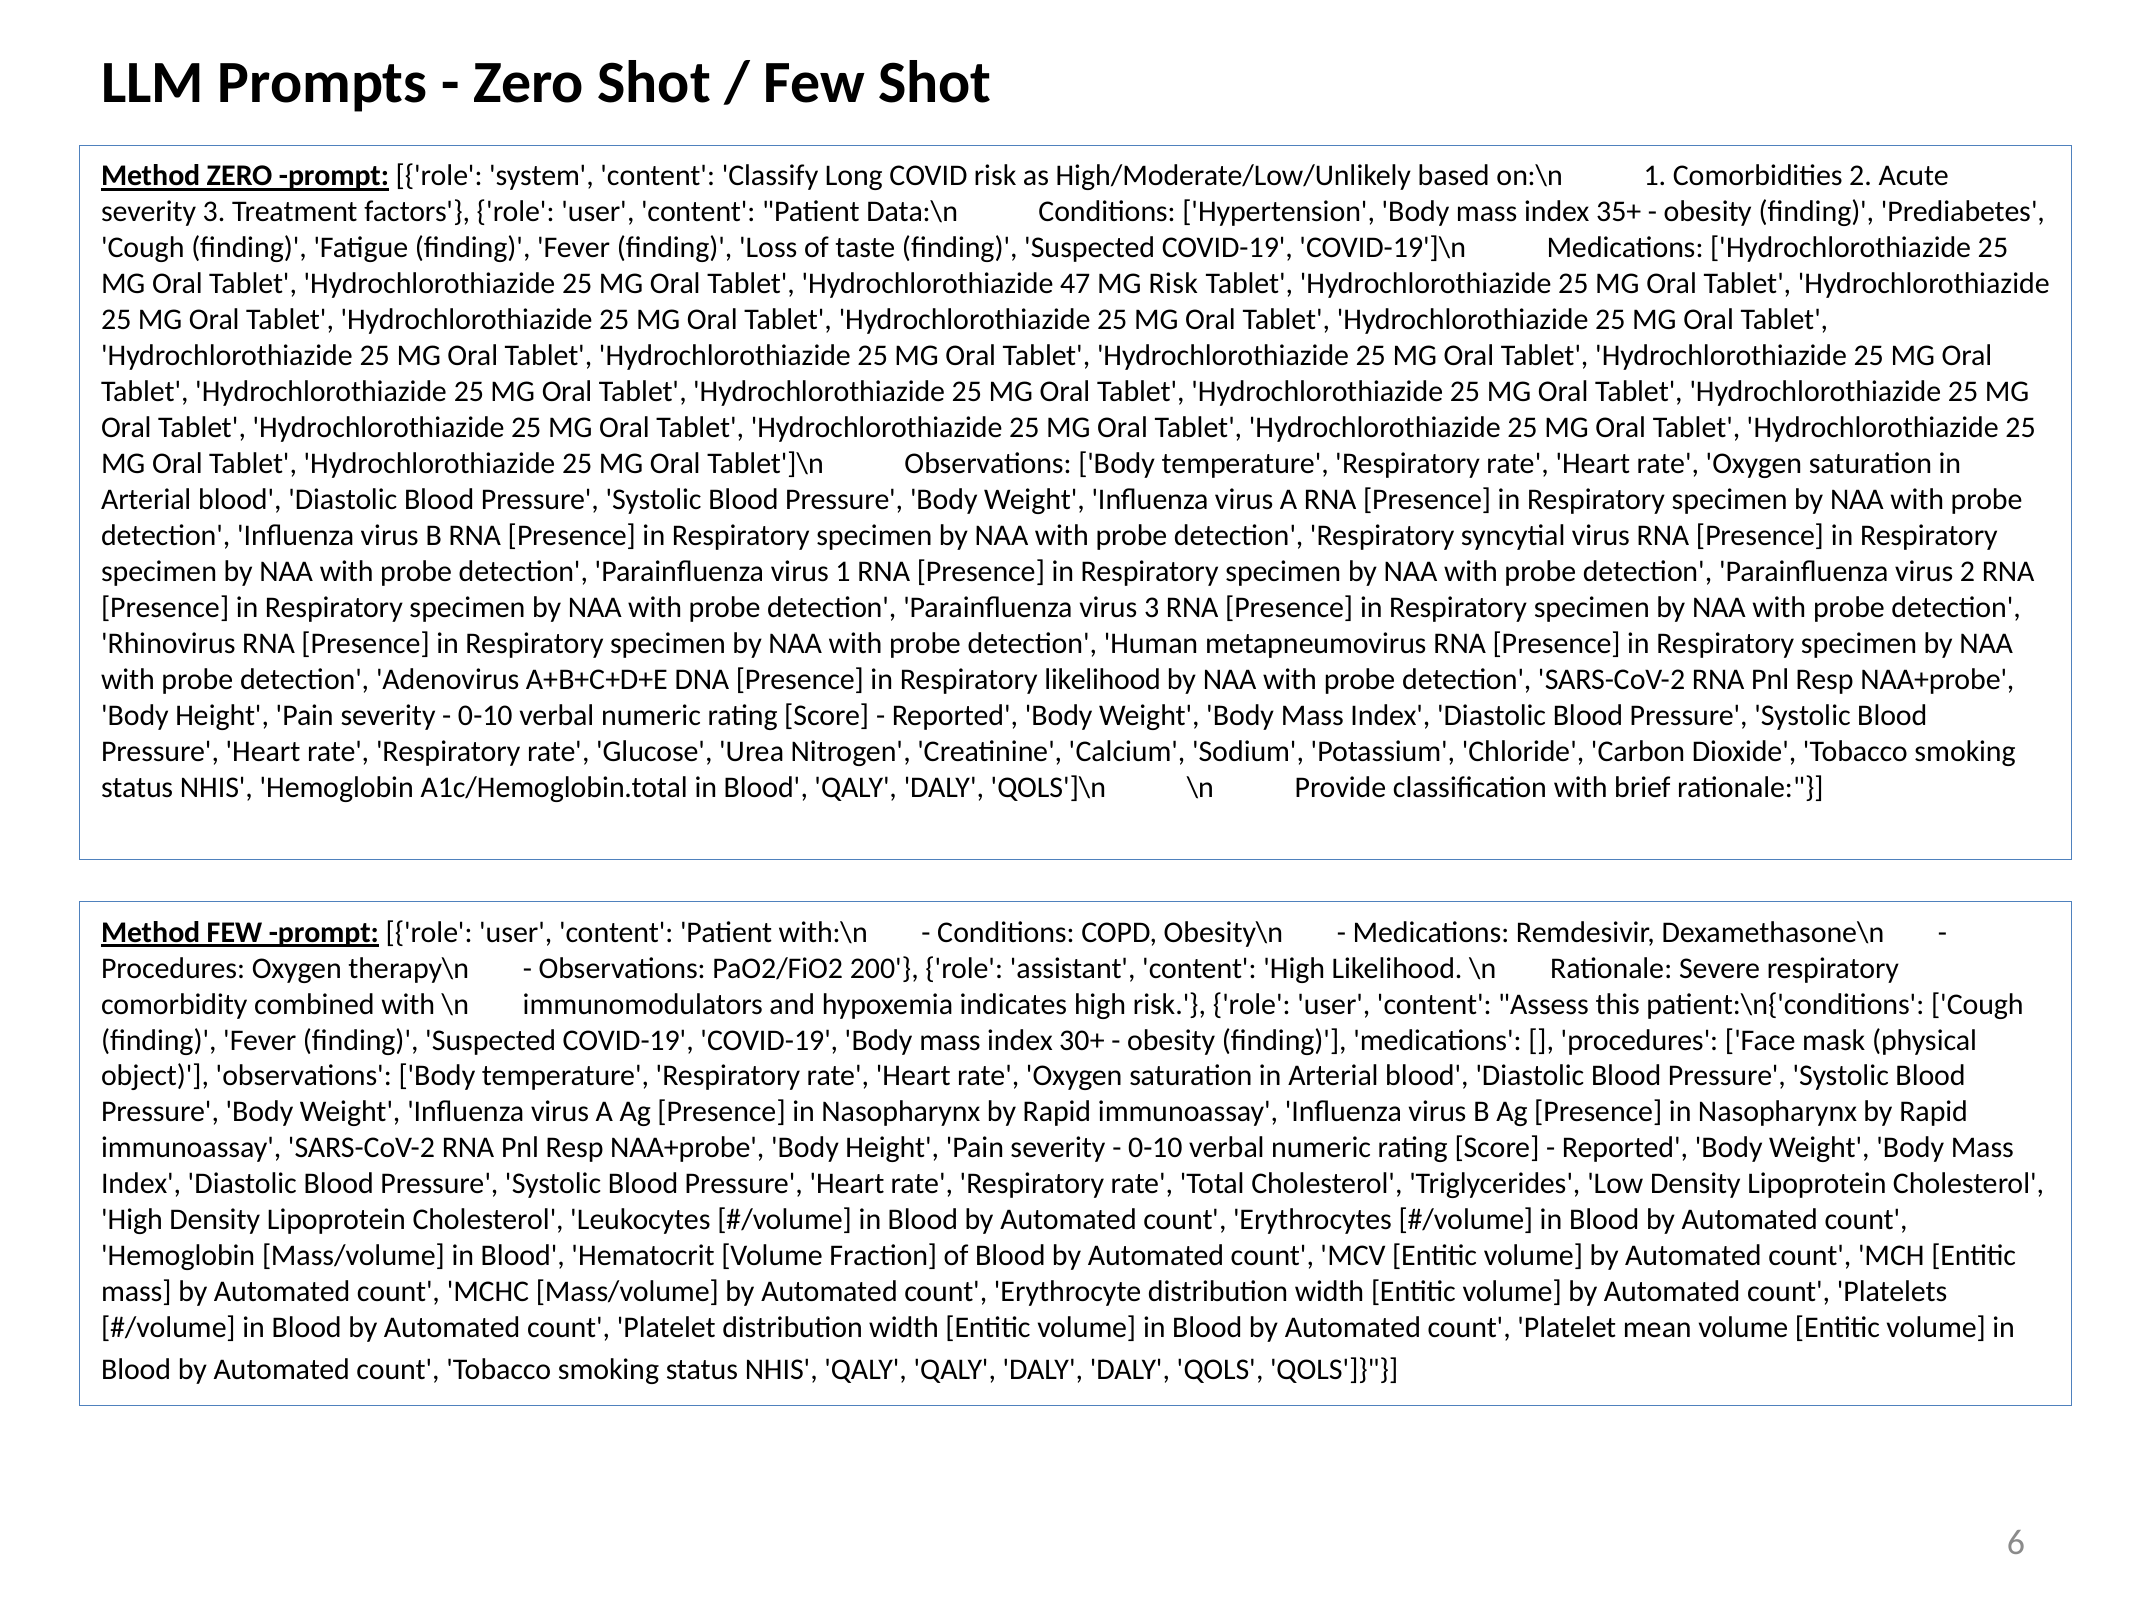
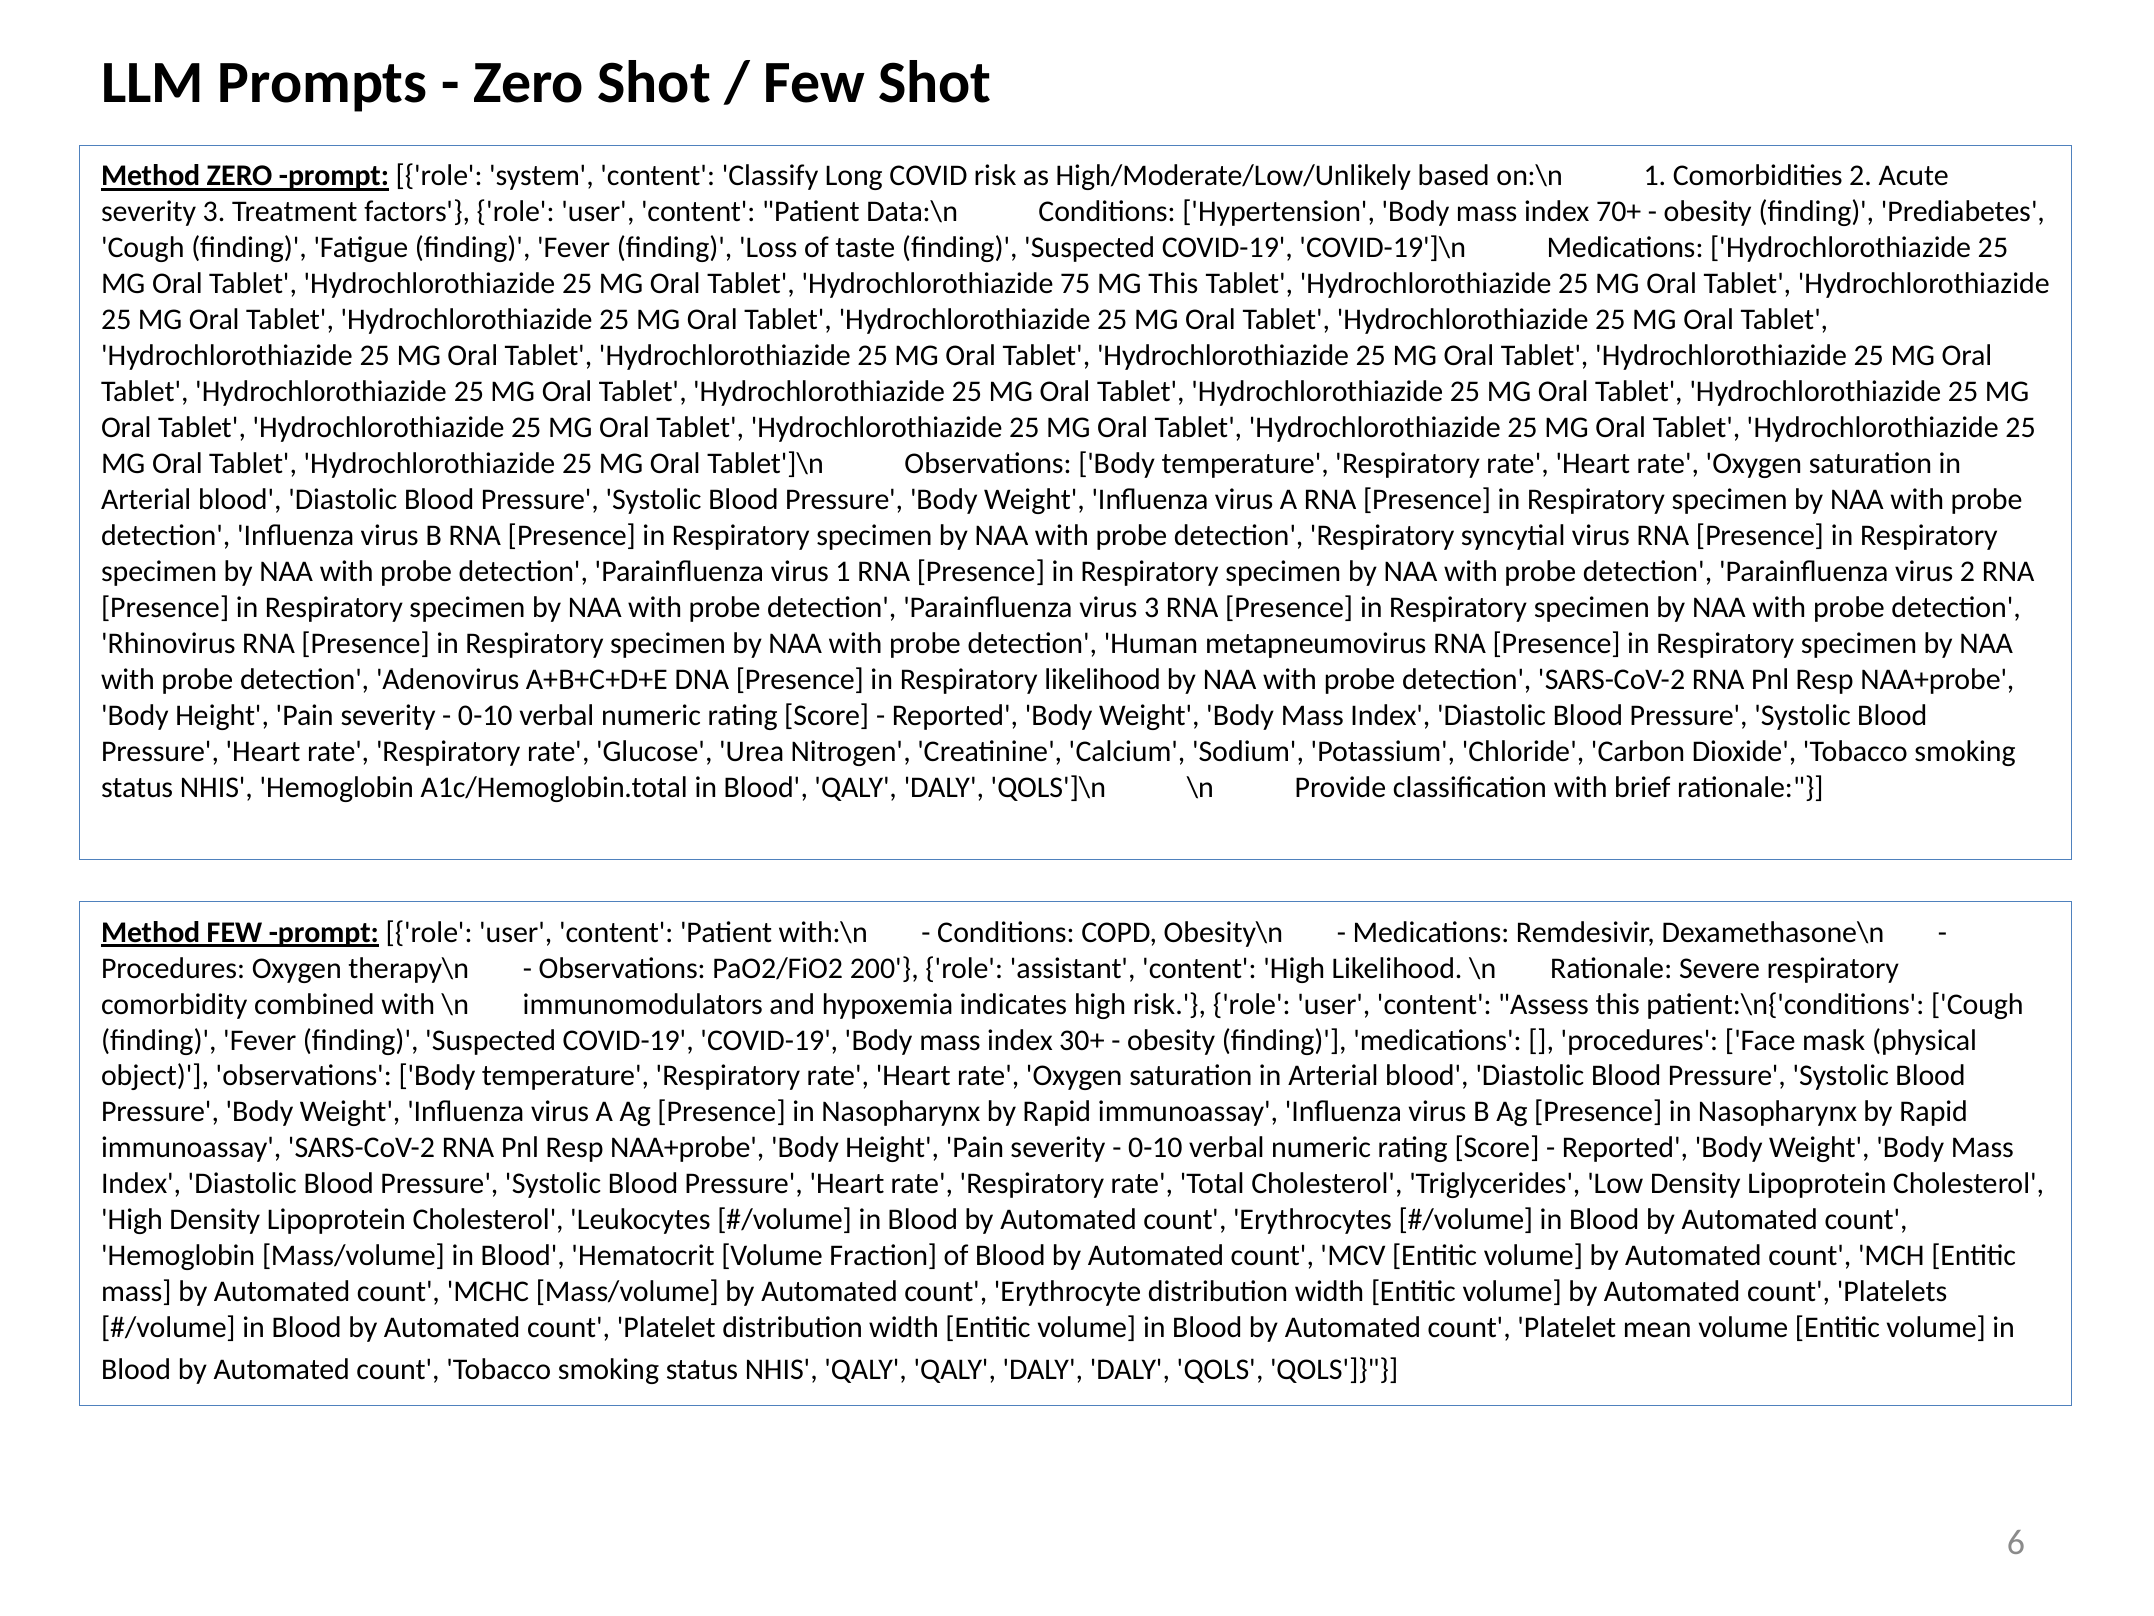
35+: 35+ -> 70+ (1619, 212)
47: 47 -> 75 (1075, 284)
MG Risk: Risk -> This (1173, 284)
